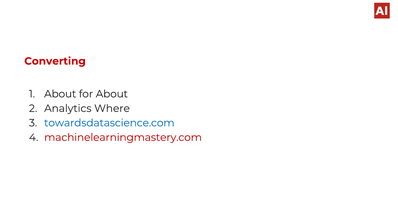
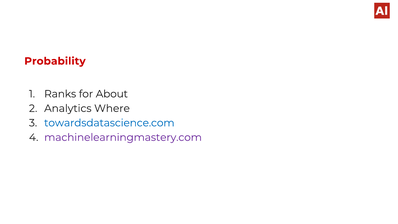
Converting: Converting -> Probability (55, 61)
About: About -> Ranks (60, 94)
machinelearningmastery.com colour: red -> purple (123, 137)
